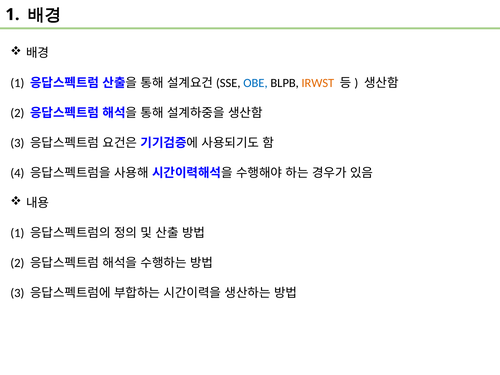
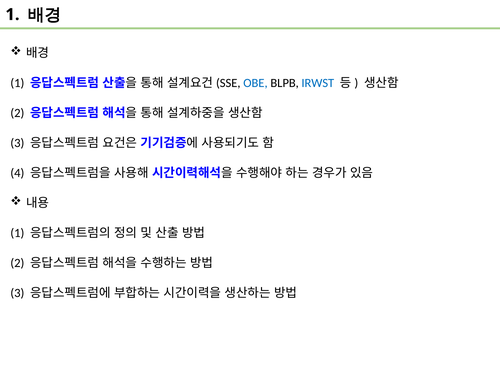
IRWST colour: orange -> blue (318, 83)
